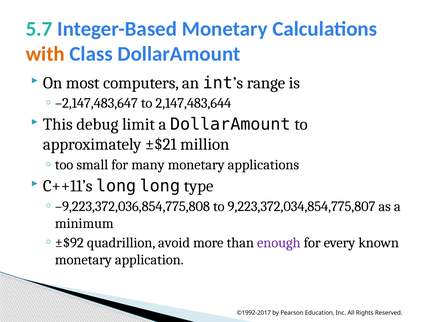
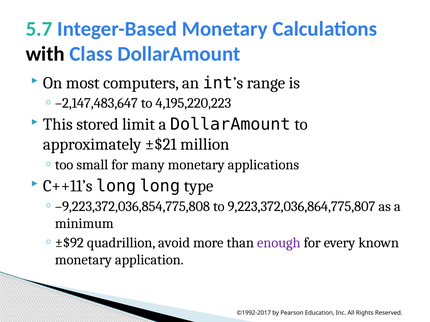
with colour: orange -> black (45, 54)
2,147,483,644: 2,147,483,644 -> 4,195,220,223 (193, 103)
debug: debug -> stored (97, 125)
9,223,372,034,854,775,807: 9,223,372,034,854,775,807 -> 9,223,372,036,864,775,807 (301, 207)
